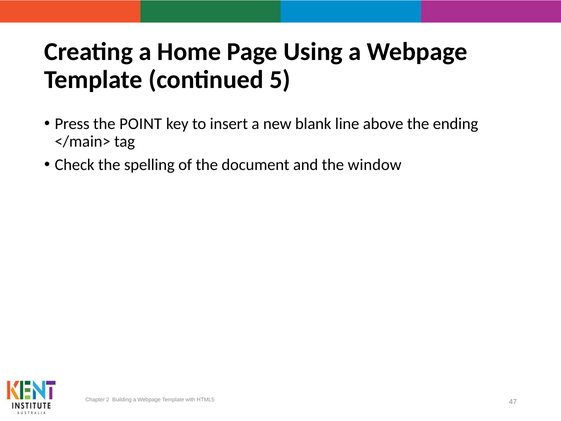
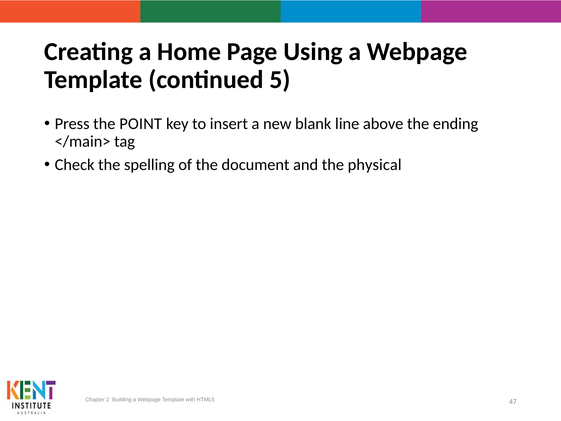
window: window -> physical (375, 165)
